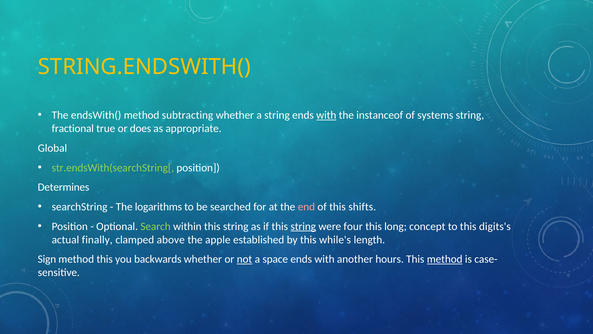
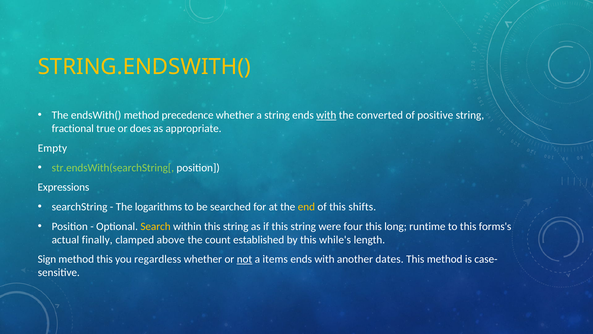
subtracting: subtracting -> precedence (188, 115)
instanceof: instanceof -> converted (380, 115)
systems: systems -> positive (435, 115)
Global: Global -> Empty (52, 148)
Determines: Determines -> Expressions (63, 187)
end colour: pink -> yellow (306, 207)
Search colour: light green -> yellow (156, 226)
string underline: present -> none (303, 226)
concept: concept -> runtime (427, 226)
digits's: digits's -> forms's (495, 226)
apple: apple -> count (218, 239)
backwards: backwards -> regardless (158, 259)
space: space -> items (275, 259)
hours: hours -> dates (390, 259)
method underline: present -> none (445, 259)
